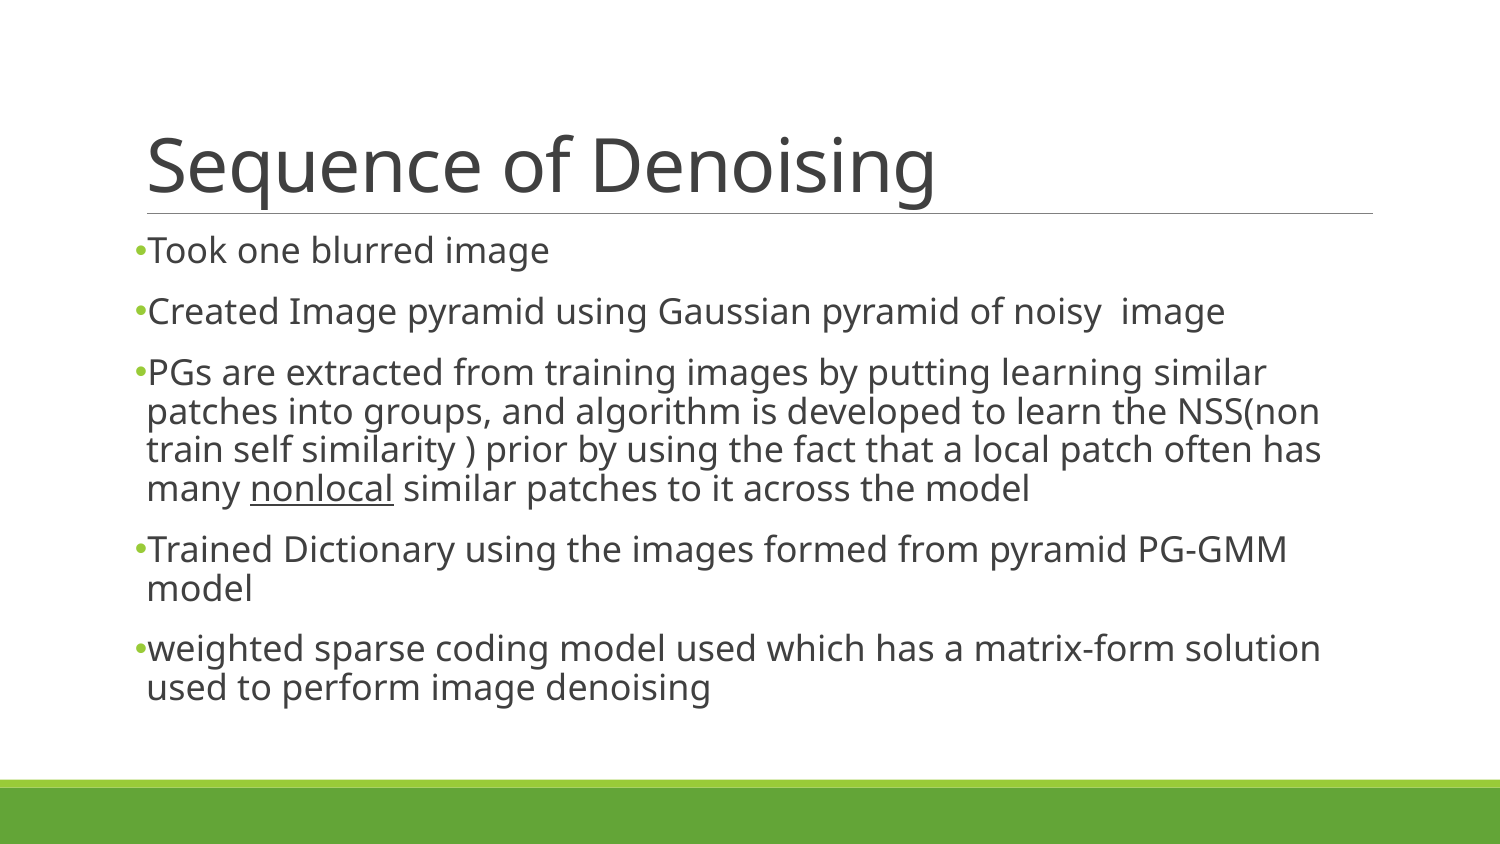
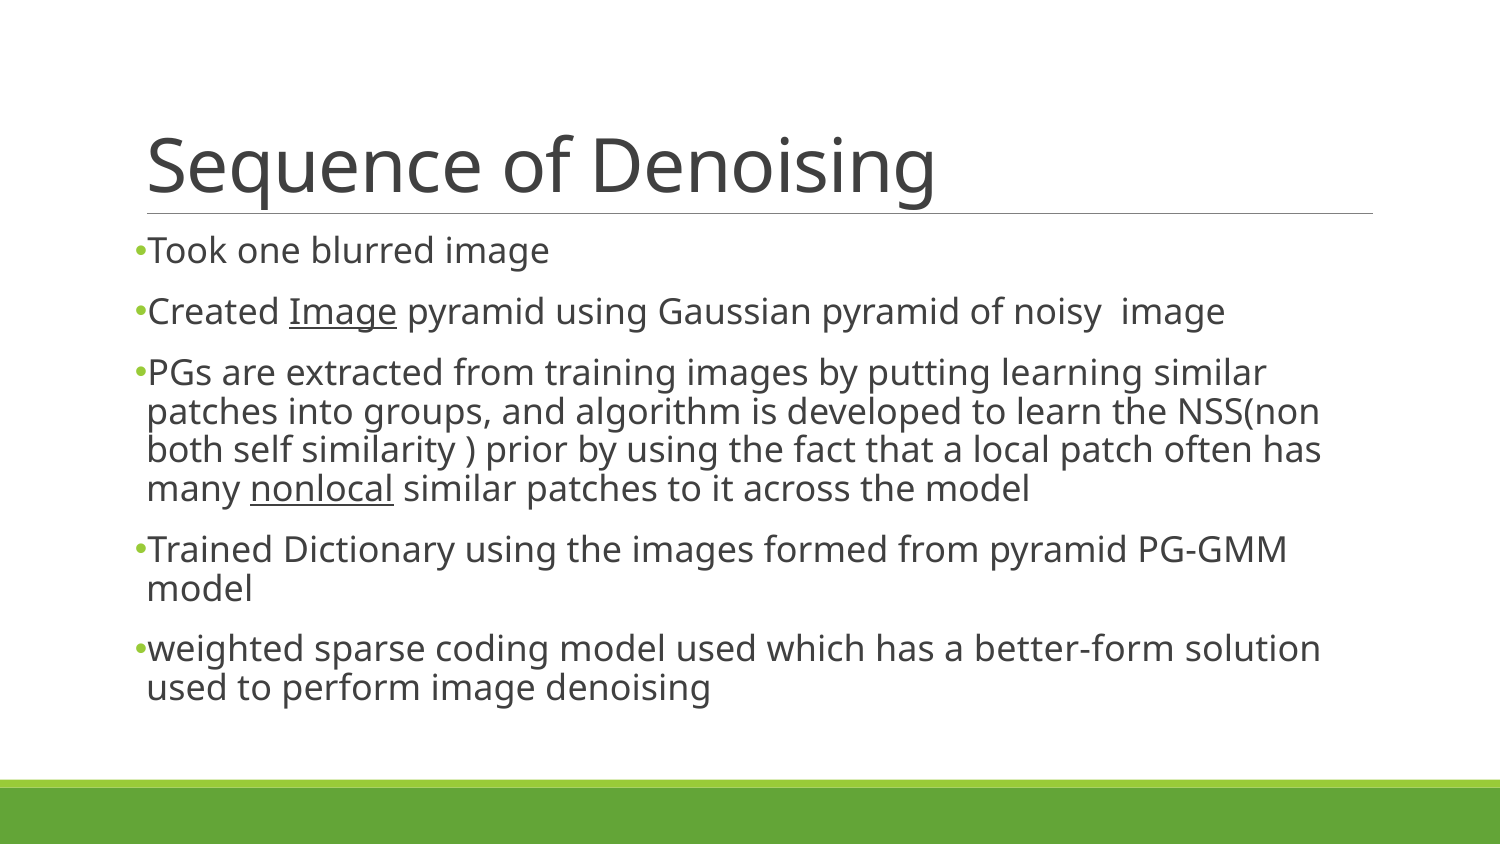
Image underline: none -> present (343, 313)
train: train -> both (185, 451)
matrix-form: matrix-form -> better-form (1074, 650)
